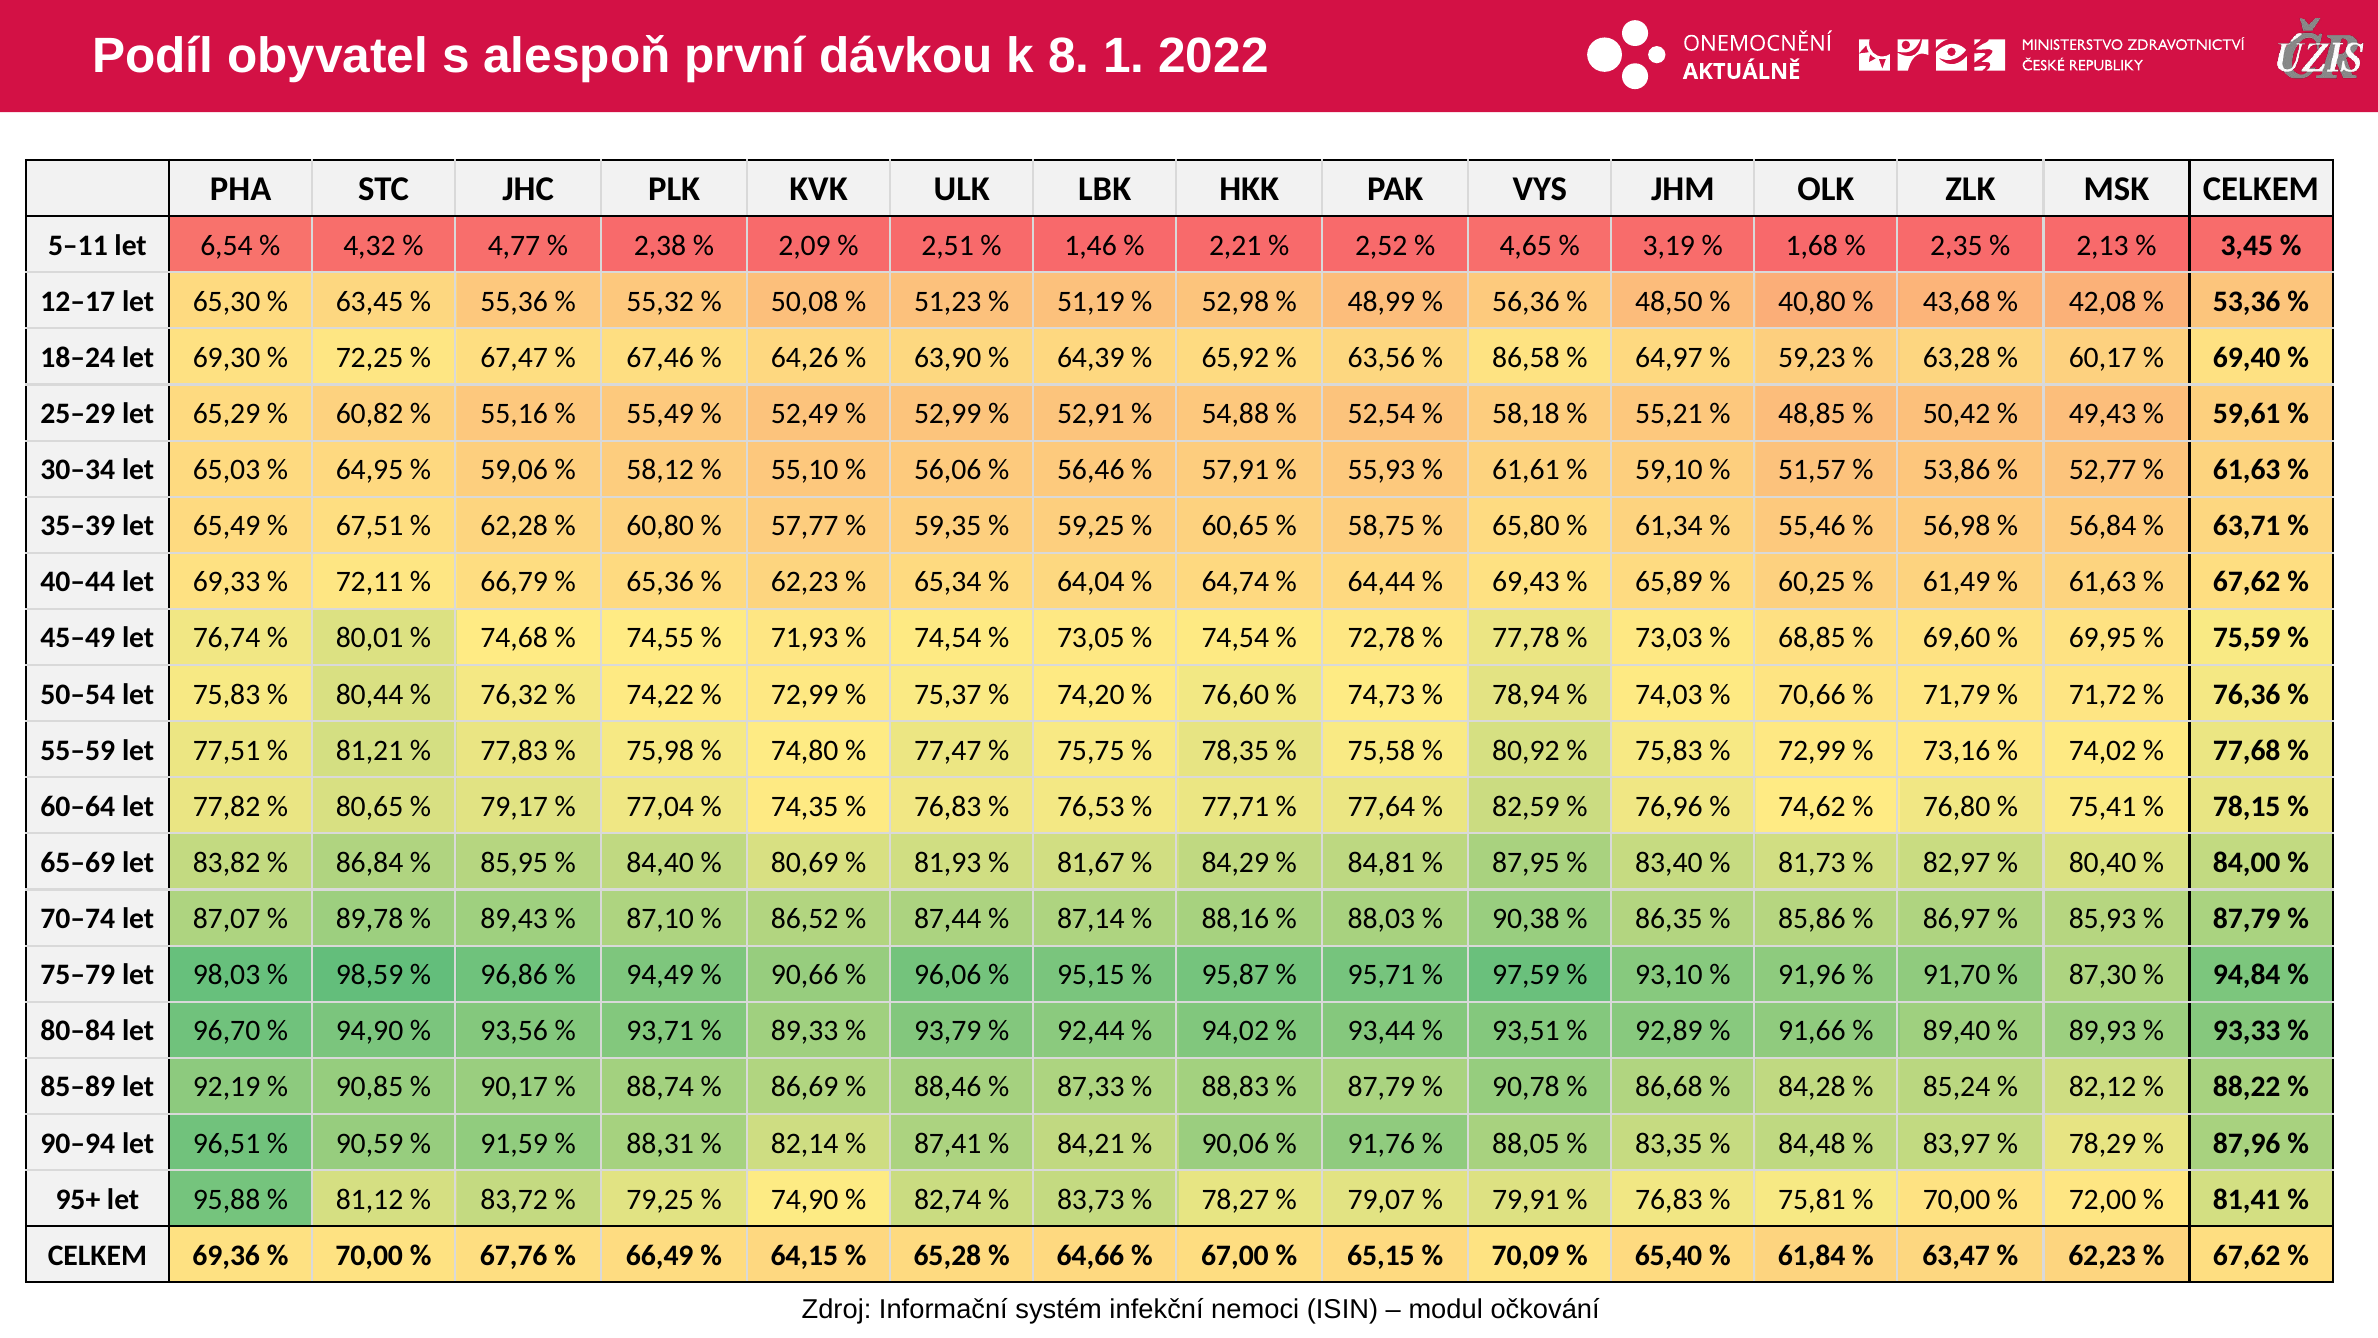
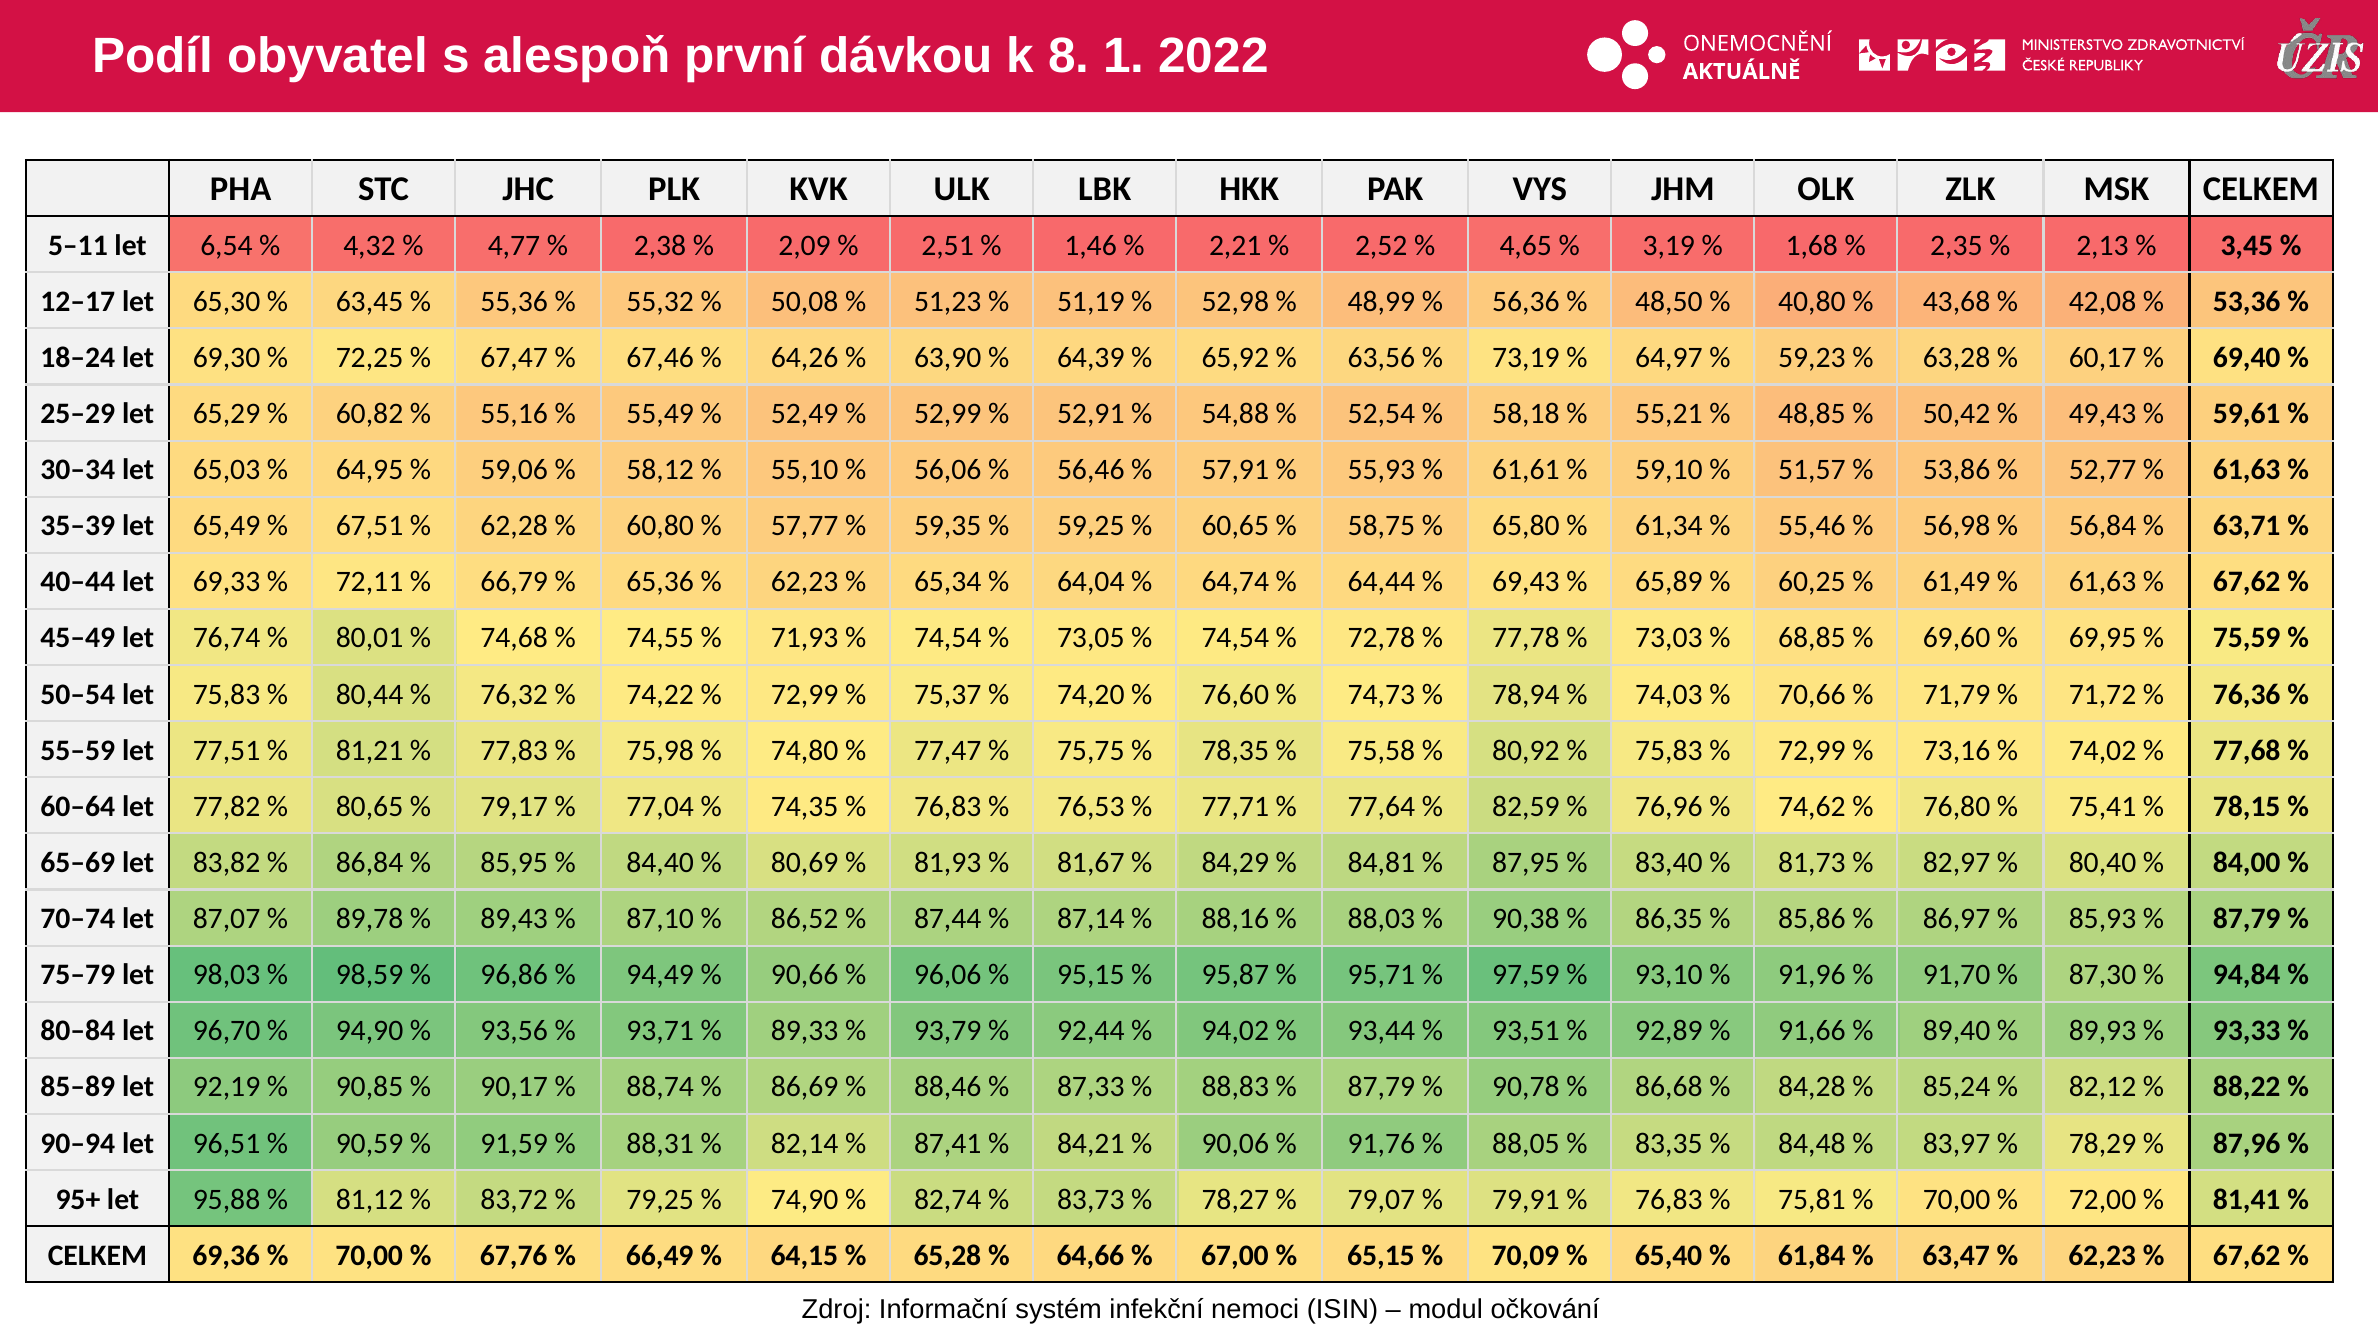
86,58: 86,58 -> 73,19 (1526, 357)
